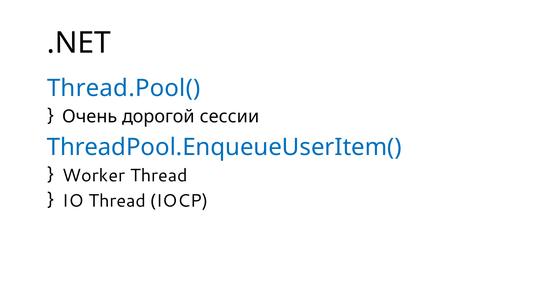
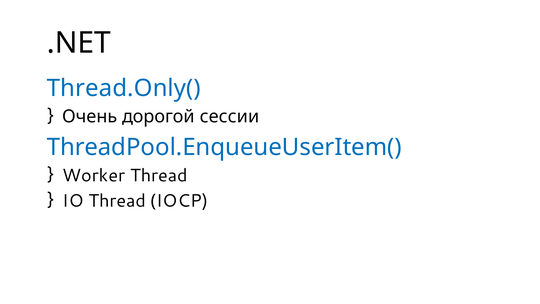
Thread.Pool(: Thread.Pool( -> Thread.Only( (124, 88)
